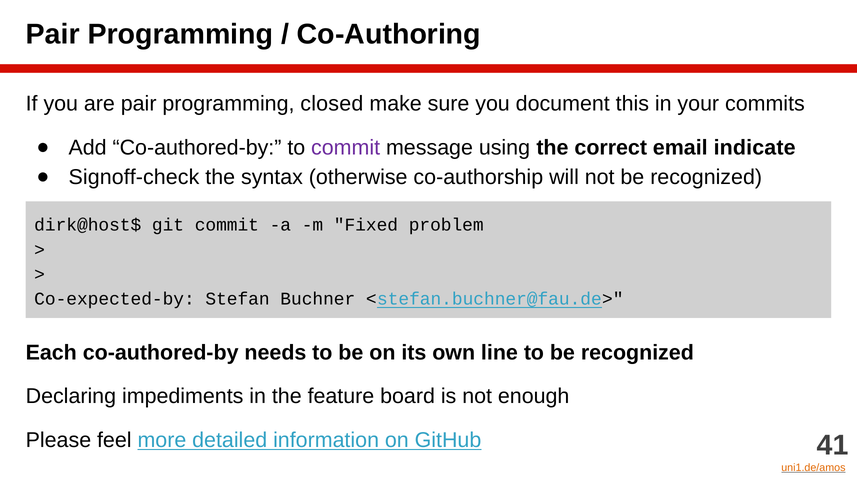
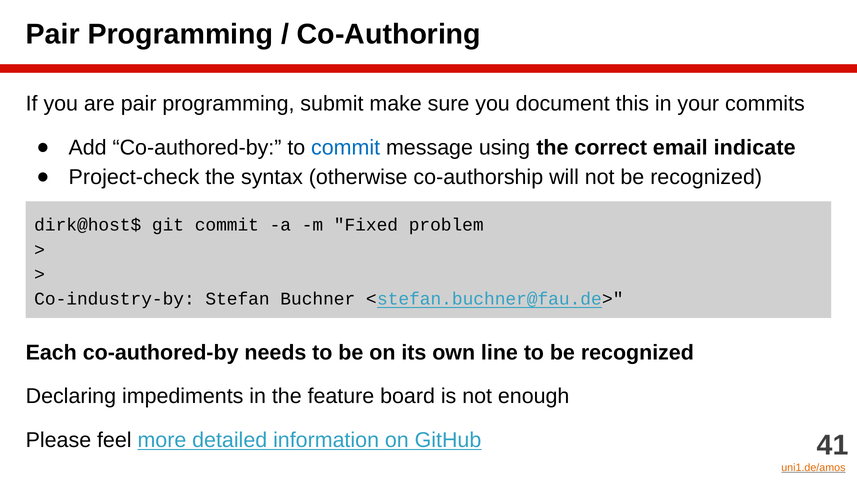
closed: closed -> submit (332, 104)
commit colour: purple -> blue (346, 148)
Signoff-check: Signoff-check -> Project-check (134, 177)
Co-expected-by: Co-expected-by -> Co-industry-by (115, 299)
